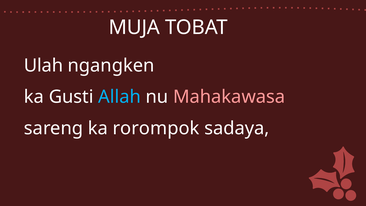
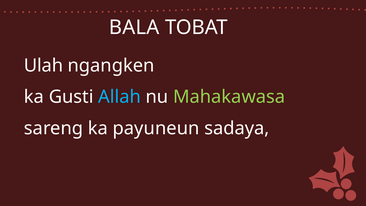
MUJA: MUJA -> BALA (134, 27)
Mahakawasa colour: pink -> light green (229, 97)
rorompok: rorompok -> payuneun (156, 128)
